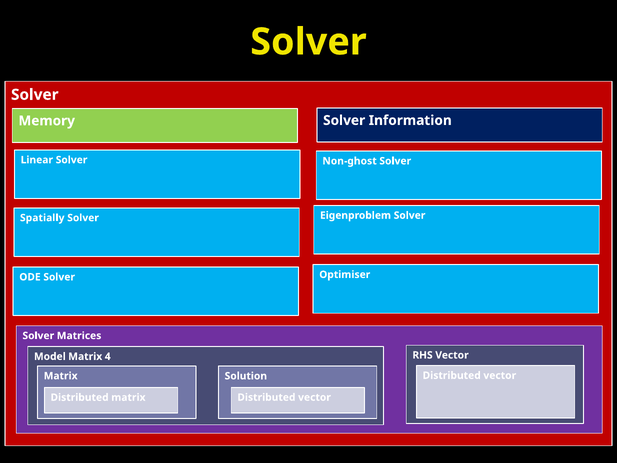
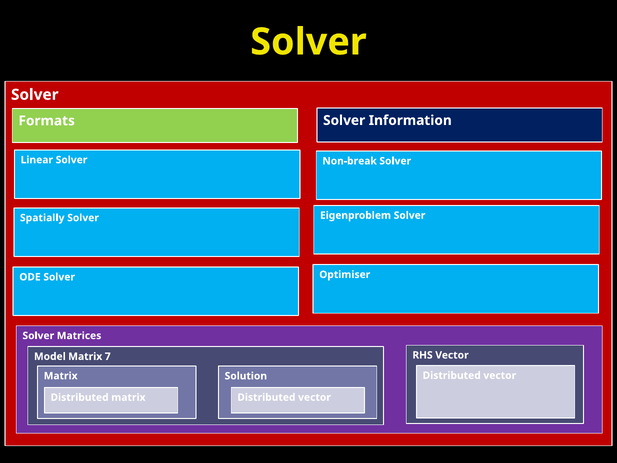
Memory: Memory -> Formats (47, 121)
Non-ghost: Non-ghost -> Non-break (350, 161)
4: 4 -> 7 (108, 356)
